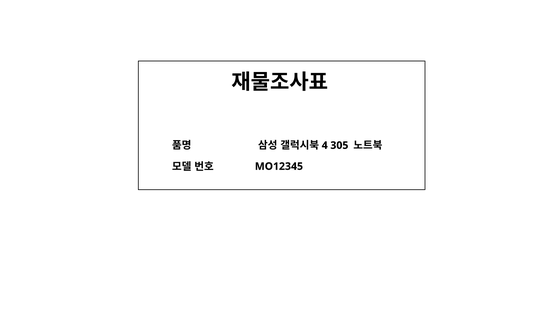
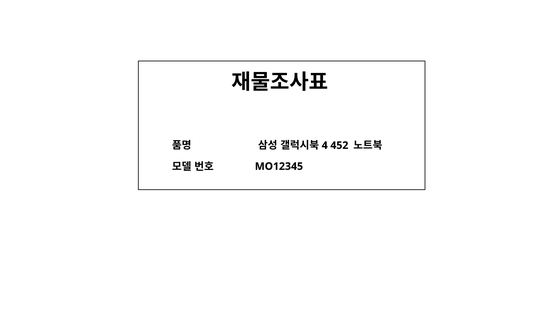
305: 305 -> 452 (339, 145)
